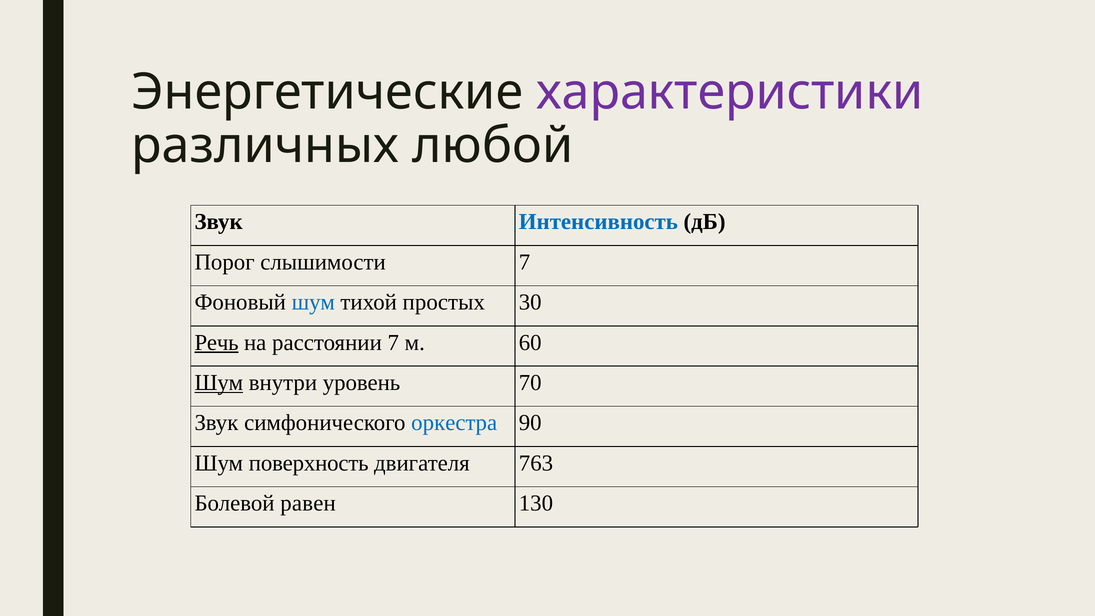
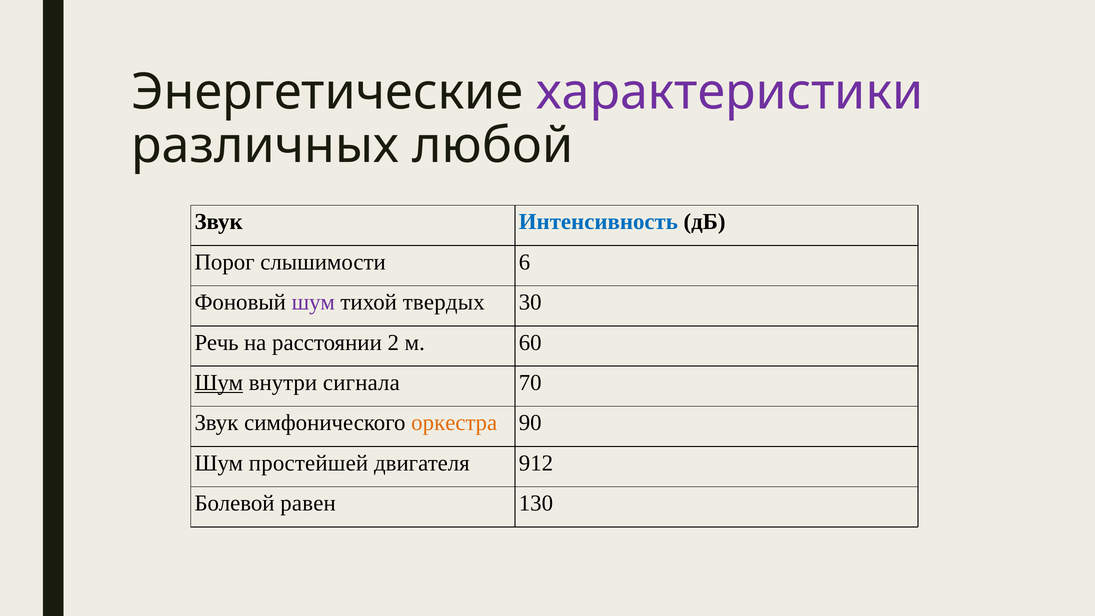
слышимости 7: 7 -> 6 (525, 262)
шум colour: blue -> purple (313, 302)
простых: простых -> твердых (444, 302)
Речь underline: present -> none (217, 342)
расстоянии 7: 7 -> 2 (393, 342)
уровень: уровень -> сигнала (361, 383)
оркестра colour: blue -> orange (454, 423)
поверхность: поверхность -> простейшей (309, 463)
763: 763 -> 912 (536, 463)
